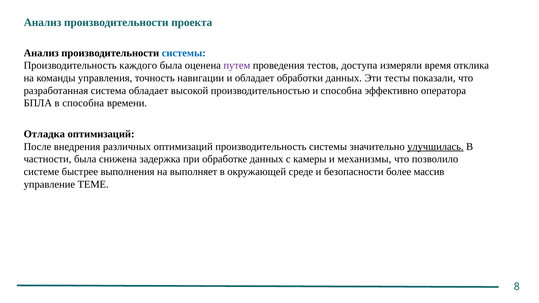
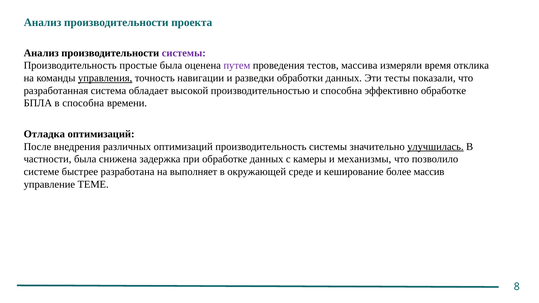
системы colour: blue -> purple (184, 53)
каждого: каждого -> простые (138, 66)
доступа: доступа -> массива (359, 66)
управления underline: none -> present (105, 78)
и обладает: обладает -> разведки (255, 78)
эффективно оператора: оператора -> обработке (443, 91)
выполнения: выполнения -> разработана (128, 172)
безопасности: безопасности -> кеширование (354, 172)
